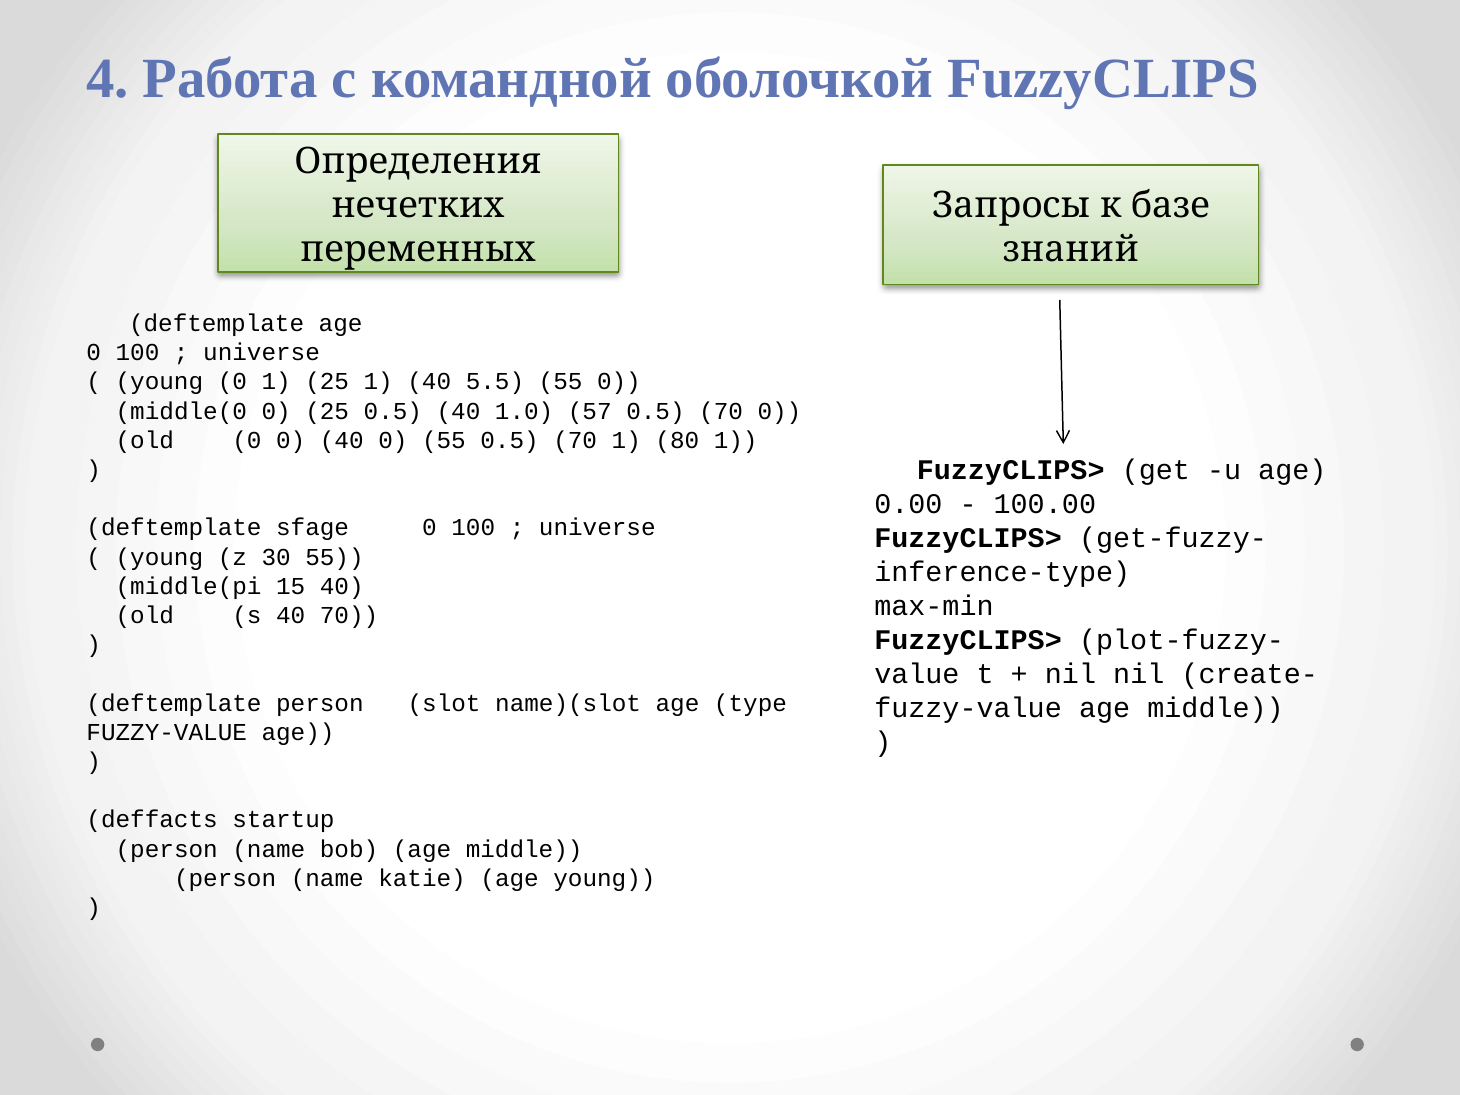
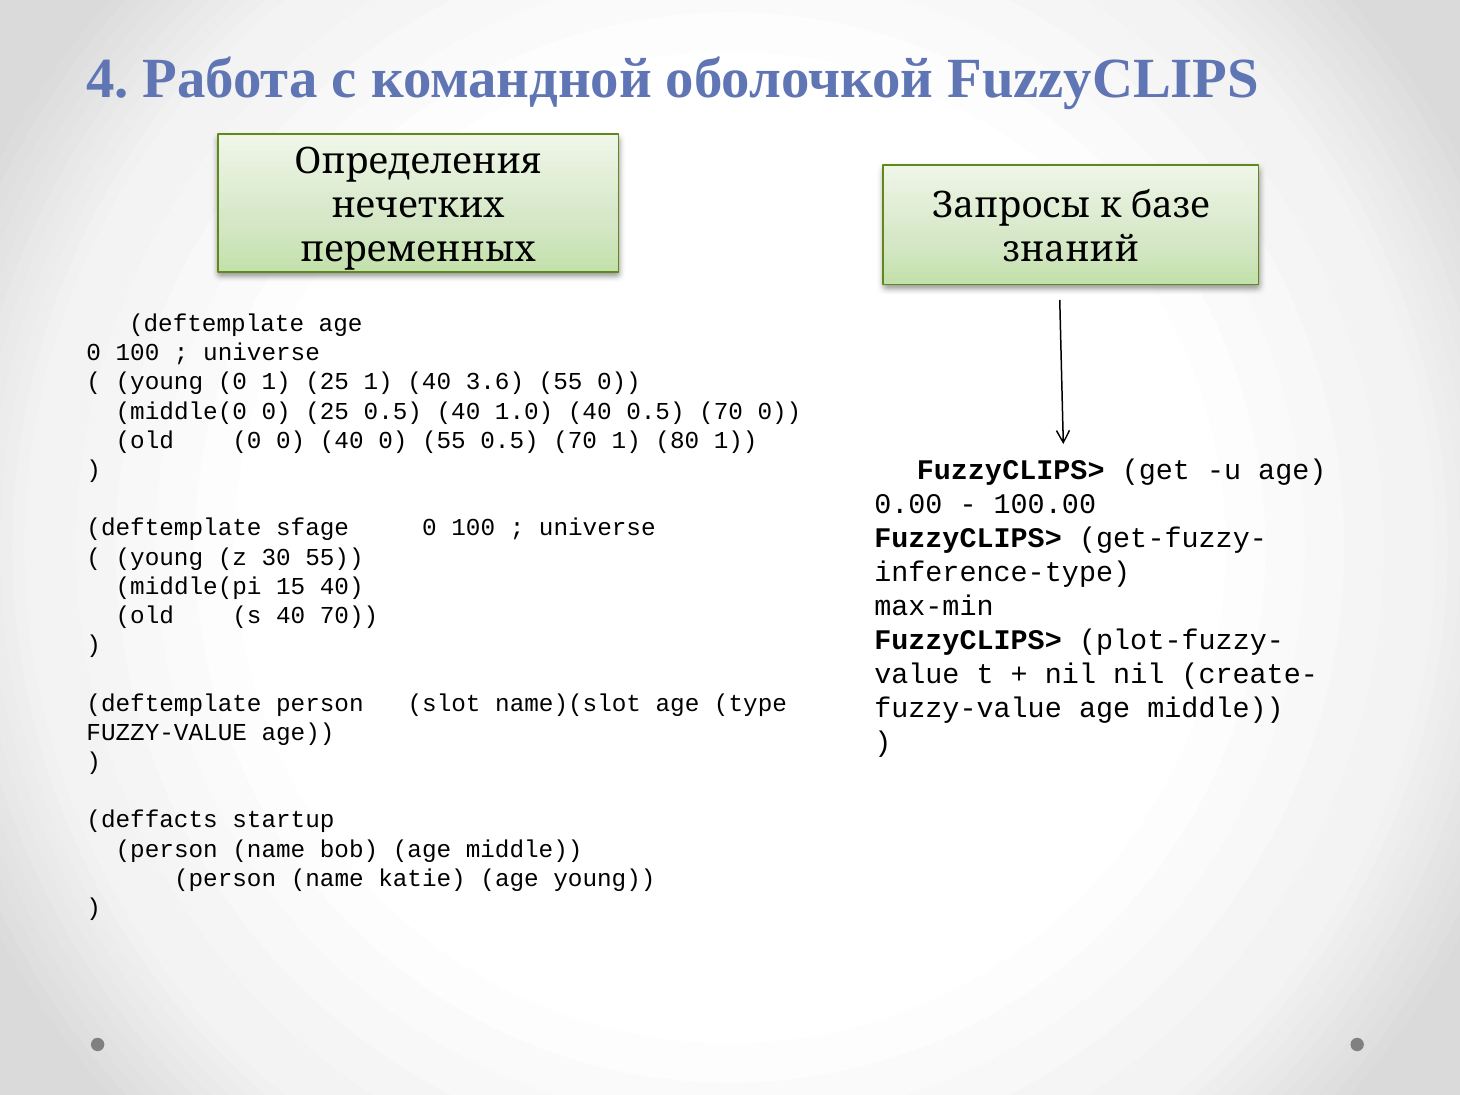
5.5: 5.5 -> 3.6 (495, 382)
1.0 57: 57 -> 40 (590, 411)
